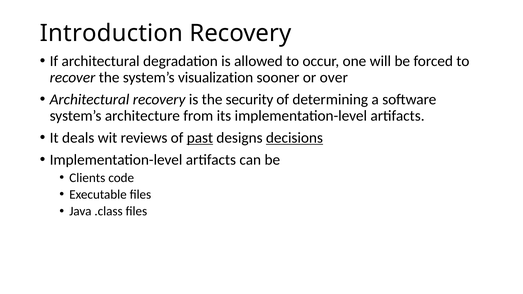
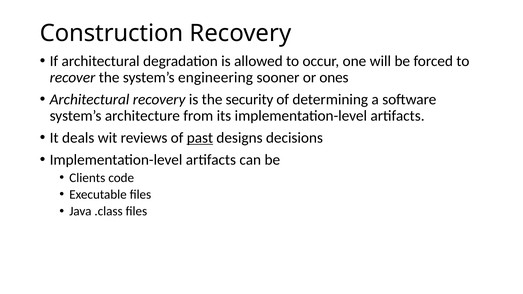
Introduction: Introduction -> Construction (112, 33)
visualization: visualization -> engineering (216, 78)
over: over -> ones (334, 78)
decisions underline: present -> none (294, 138)
